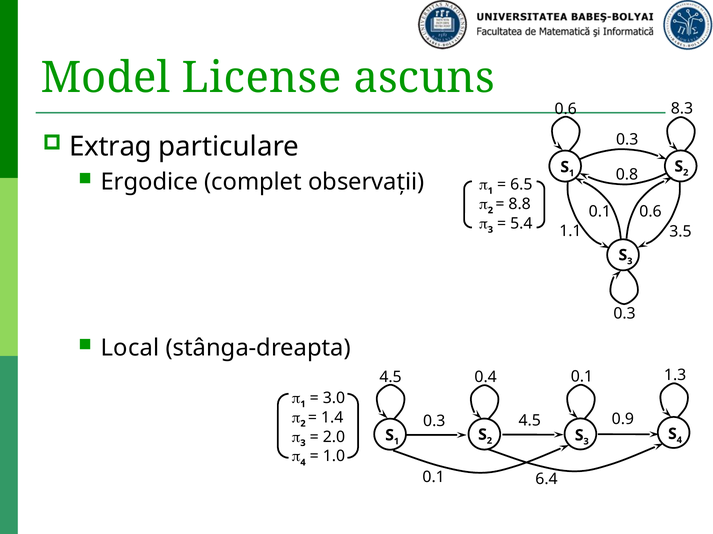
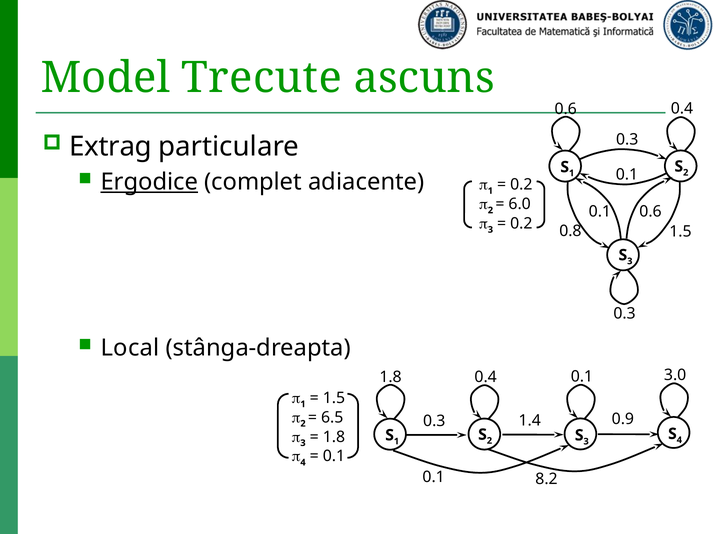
License: License -> Trecute (262, 78)
0.6 8.3: 8.3 -> 0.4 (682, 109)
0.8: 0.8 -> 0.1 (627, 175)
Ergodice underline: none -> present (149, 182)
observaţii: observaţii -> adiacente (366, 182)
6.5: 6.5 -> 0.2 (521, 185)
8.8: 8.8 -> 6.0 (520, 204)
5.4: 5.4 -> 0.2 (521, 224)
1.1: 1.1 -> 0.8 (570, 231)
3.5: 3.5 -> 1.5 (680, 232)
1.3: 1.3 -> 3.0 (675, 376)
4.5: 4.5 -> 1.8 (391, 378)
3.0: 3.0 -> 1.5 (334, 399)
1.4: 1.4 -> 6.5 (332, 418)
4.5: 4.5 -> 1.4 (530, 421)
2.0: 2.0 -> 1.8 (334, 437)
1.0: 1.0 -> 0.1 (334, 457)
6.4: 6.4 -> 8.2 (547, 480)
